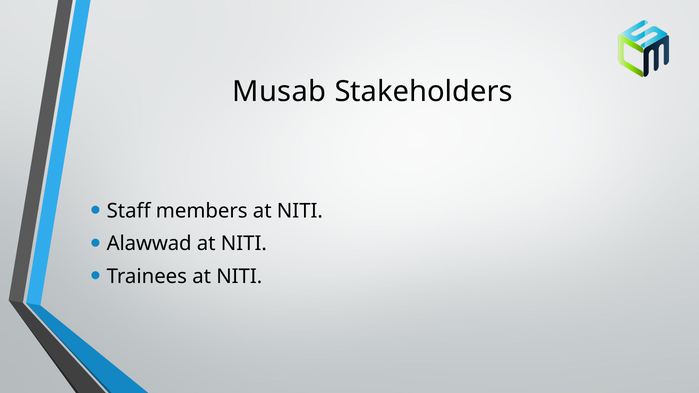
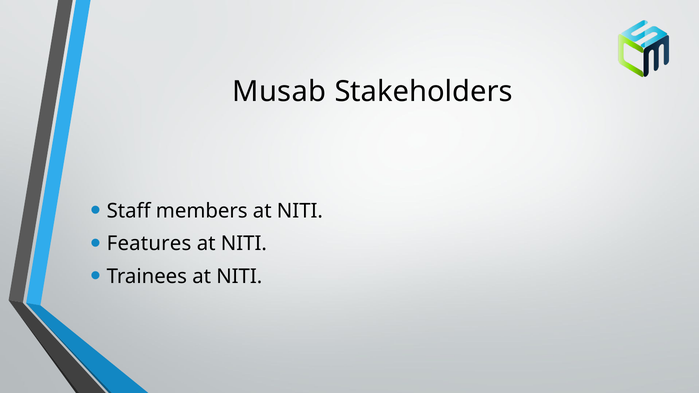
Alawwad: Alawwad -> Features (149, 244)
